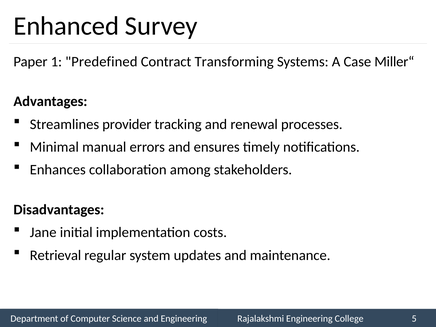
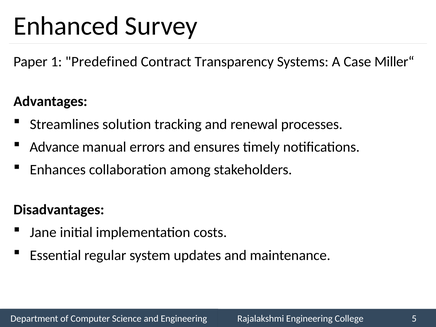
Transforming: Transforming -> Transparency (234, 62)
provider: provider -> solution (127, 124)
Minimal: Minimal -> Advance (54, 147)
Retrieval: Retrieval -> Essential (55, 255)
